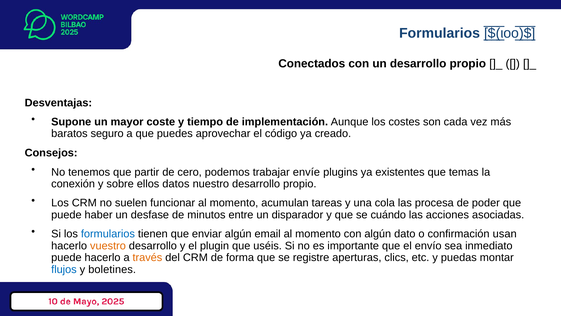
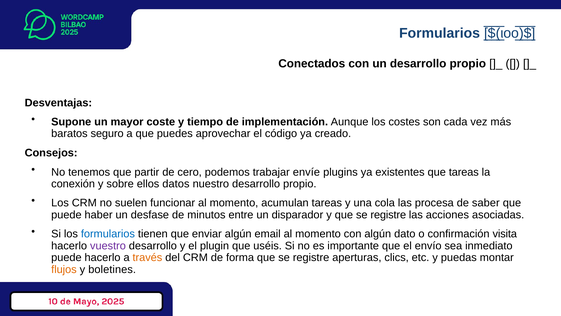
que temas: temas -> tareas (464, 172)
poder: poder -> saber (486, 203)
y que se cuándo: cuándo -> registre (388, 215)
usan: usan -> visita (505, 234)
vuestro colour: orange -> purple (108, 246)
flujos colour: blue -> orange (64, 269)
